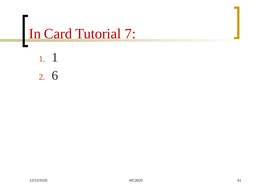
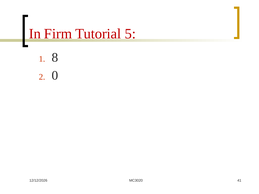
Card: Card -> Firm (58, 34)
7: 7 -> 5 (130, 34)
1: 1 -> 8 (55, 57)
6: 6 -> 0 (55, 76)
